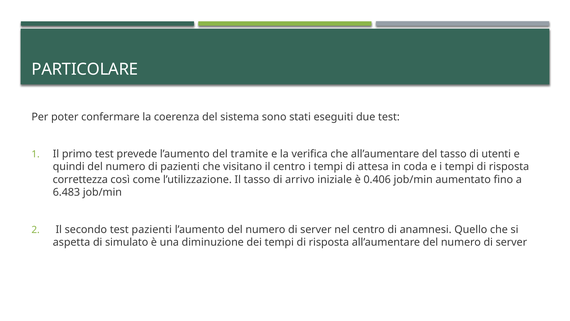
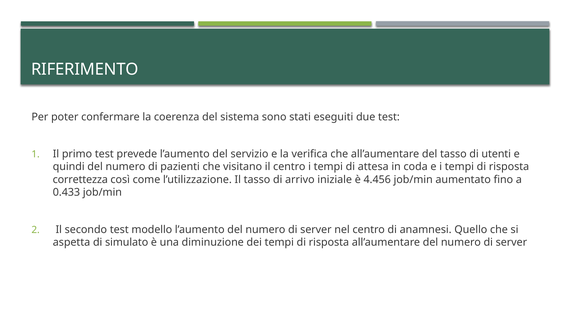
PARTICOLARE: PARTICOLARE -> RIFERIMENTO (85, 69)
tramite: tramite -> servizio (249, 154)
0.406: 0.406 -> 4.456 (377, 179)
6.483: 6.483 -> 0.433 (66, 192)
test pazienti: pazienti -> modello (152, 229)
